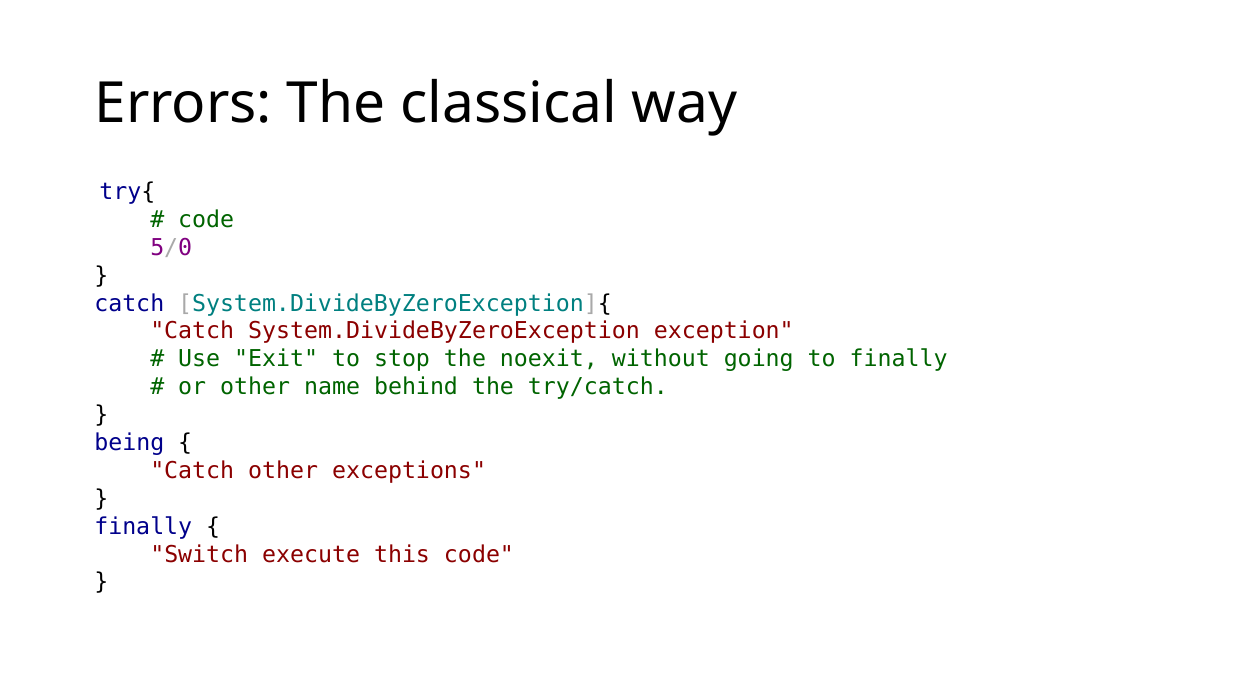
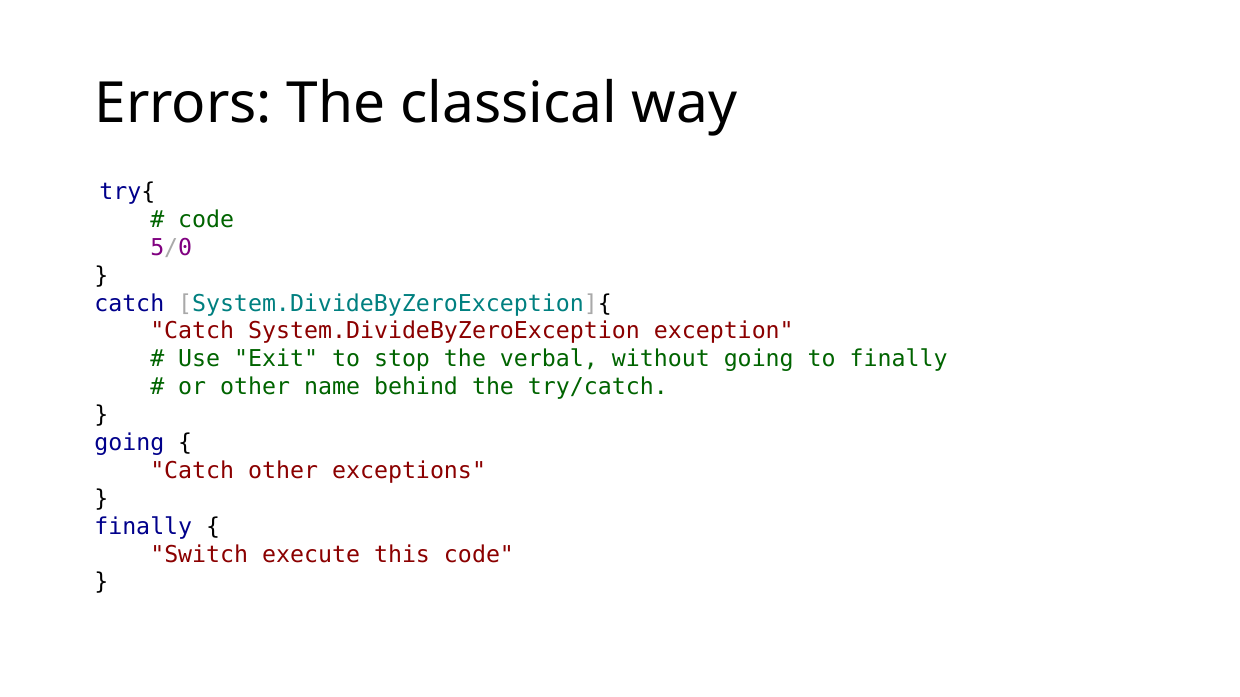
noexit: noexit -> verbal (549, 359)
being: being -> going (129, 443)
